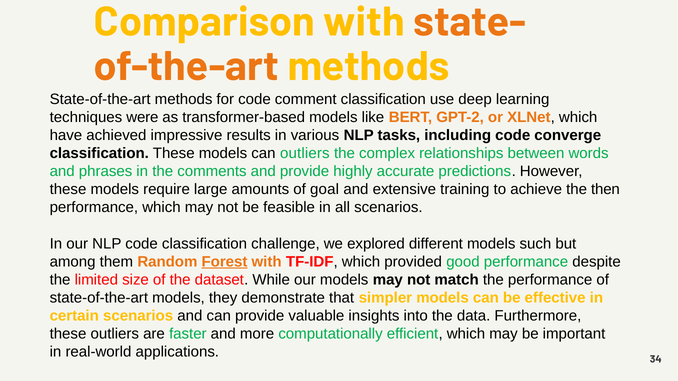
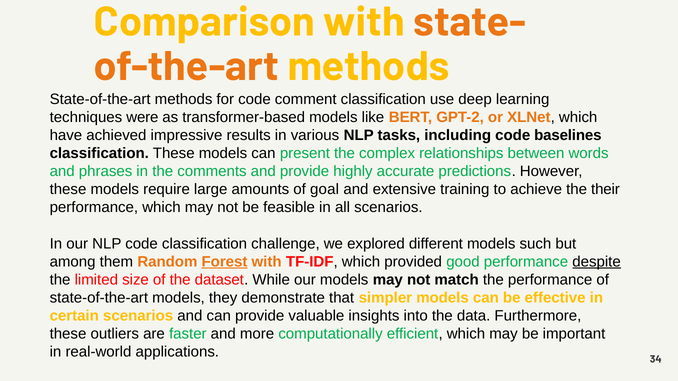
converge: converge -> baselines (568, 135)
can outliers: outliers -> present (305, 154)
then: then -> their (605, 190)
despite underline: none -> present (597, 262)
